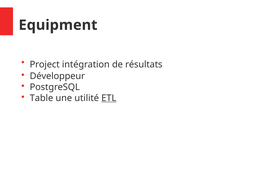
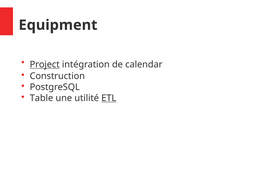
Project underline: none -> present (45, 64)
résultats: résultats -> calendar (144, 64)
Développeur: Développeur -> Construction (57, 76)
